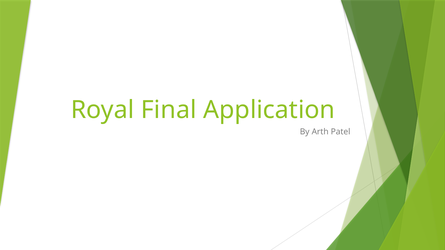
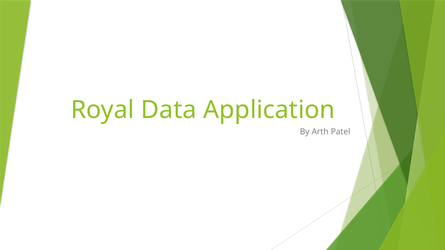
Final: Final -> Data (169, 110)
